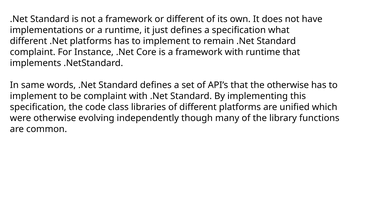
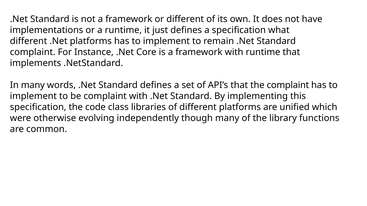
In same: same -> many (33, 85)
the otherwise: otherwise -> complaint (288, 85)
